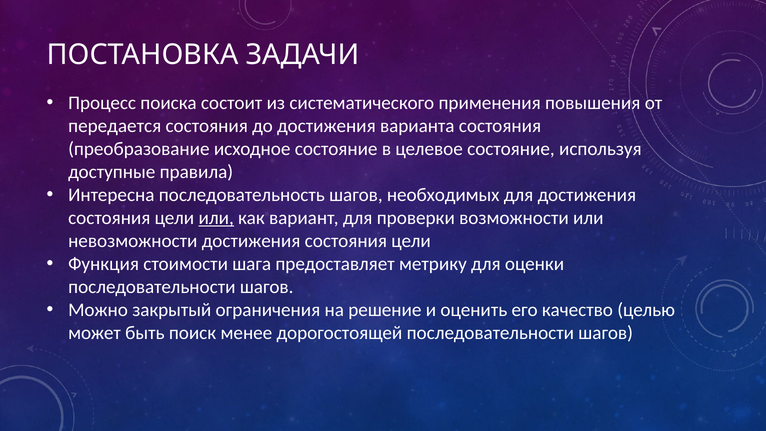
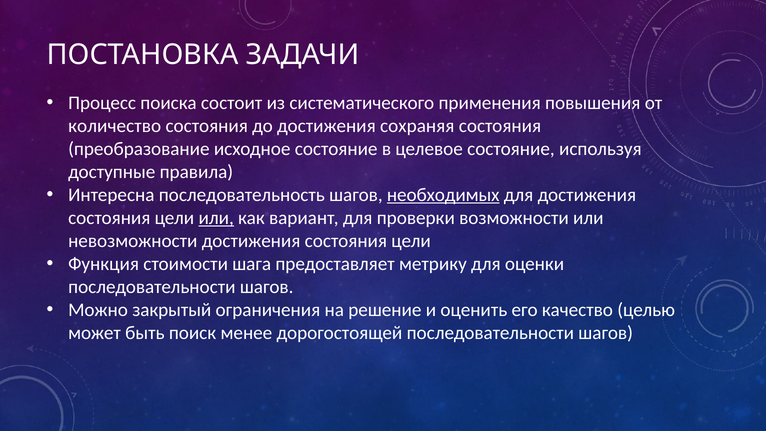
передается: передается -> количество (115, 126)
варианта: варианта -> сохраняя (417, 126)
необходимых underline: none -> present (443, 195)
